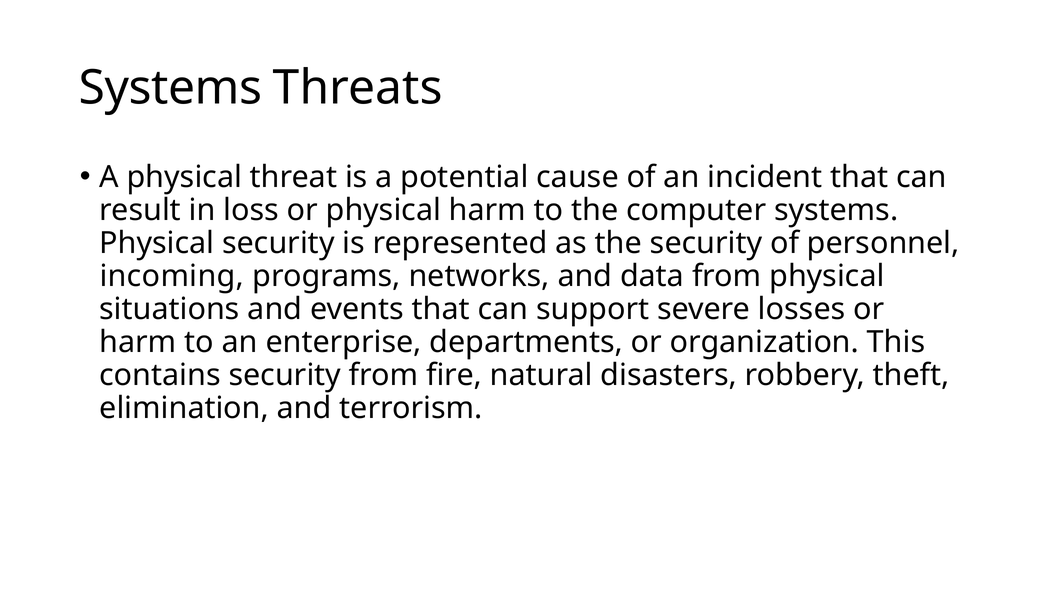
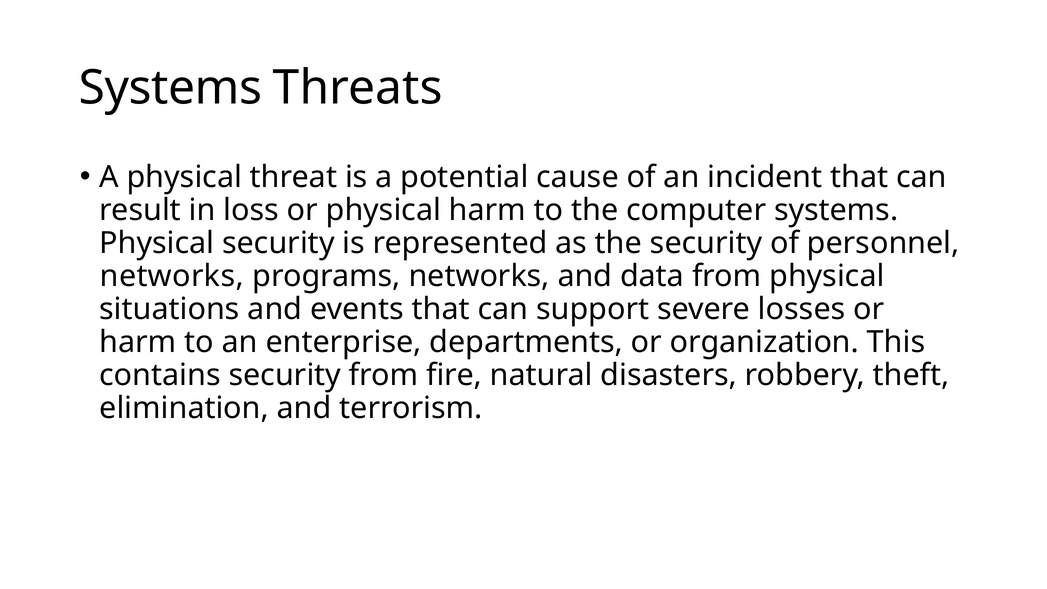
incoming: incoming -> networks (172, 276)
